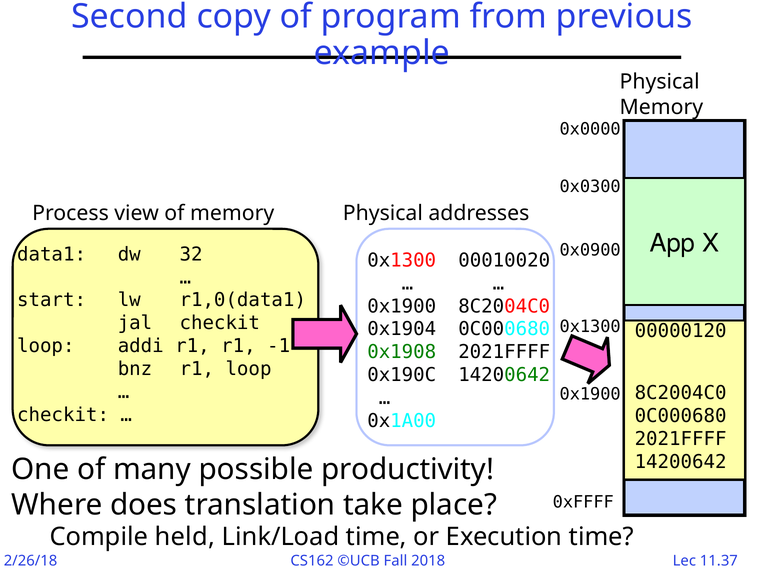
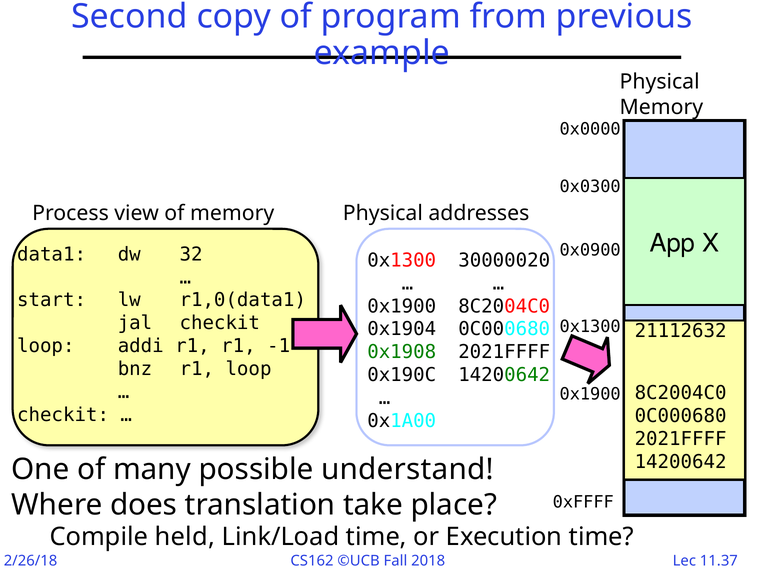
00010020: 00010020 -> 30000020 (504, 260)
00000120: 00000120 -> 21112632 (681, 331)
productivity: productivity -> understand (407, 469)
